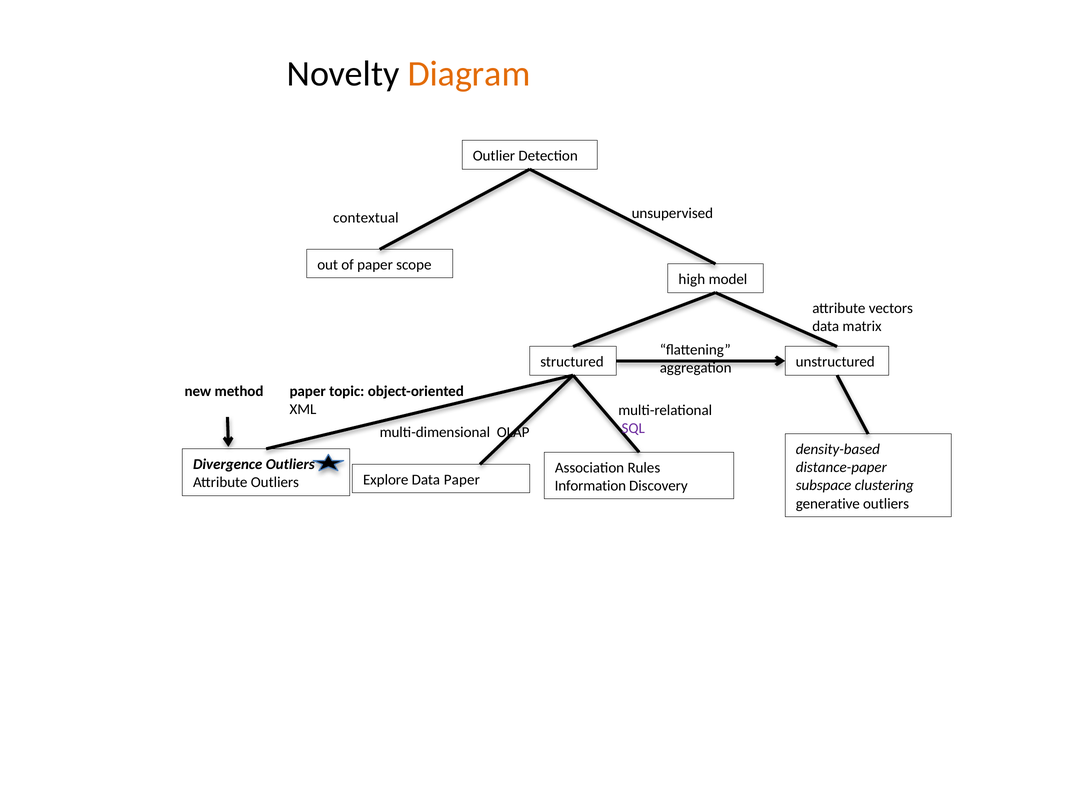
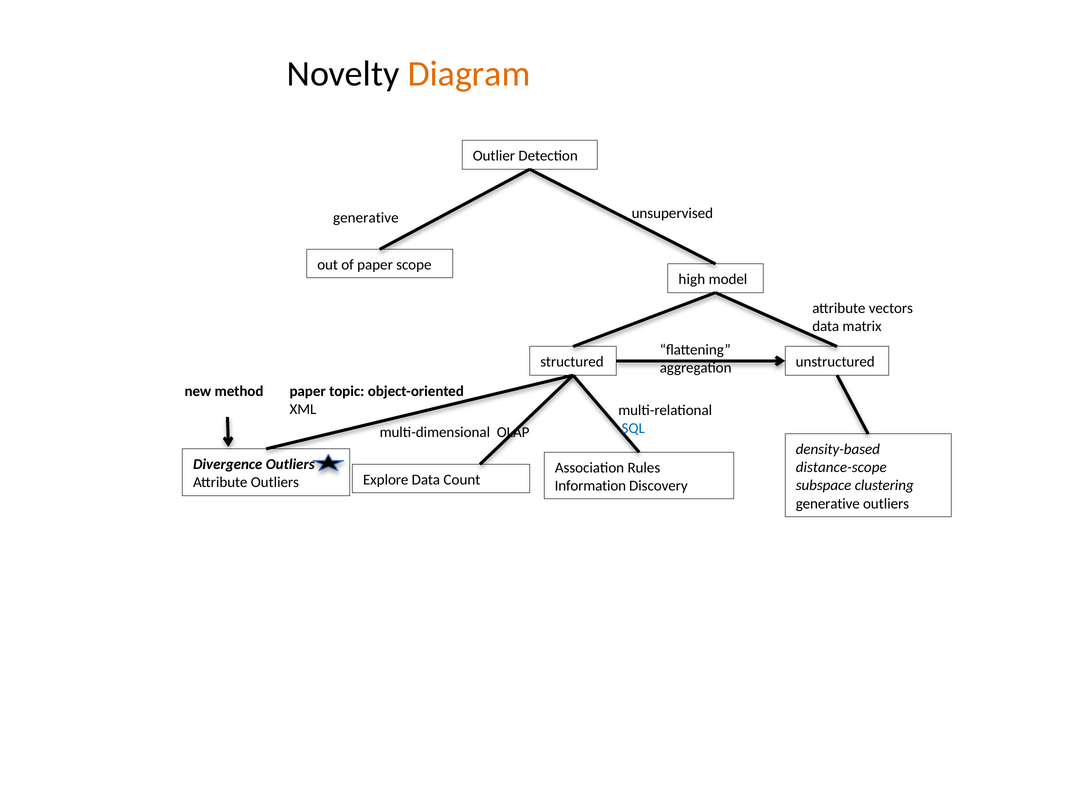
contextual: contextual -> generative (366, 218)
SQL colour: purple -> blue (633, 429)
distance-paper: distance-paper -> distance-scope (841, 468)
Data Paper: Paper -> Count (462, 480)
